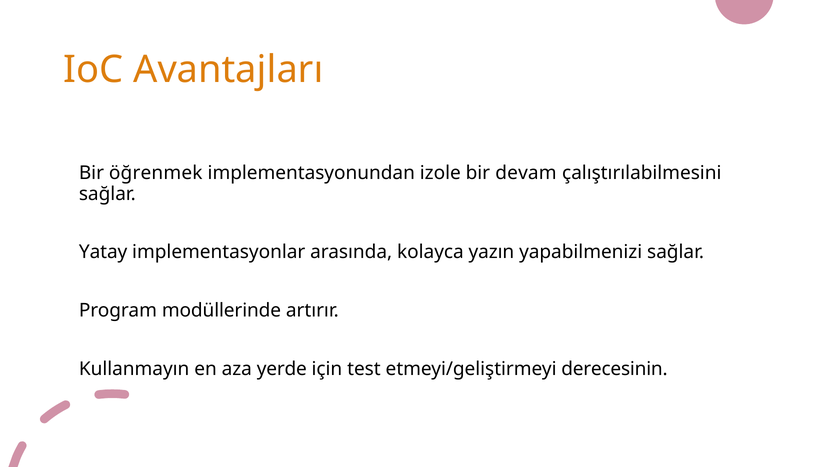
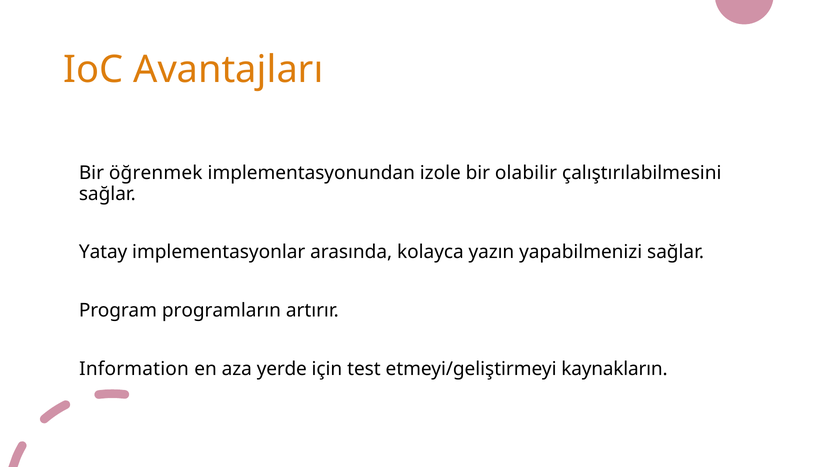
devam: devam -> olabilir (526, 173)
modüllerinde: modüllerinde -> programların (221, 311)
Kullanmayın: Kullanmayın -> Information (134, 369)
derecesinin: derecesinin -> kaynakların (614, 369)
